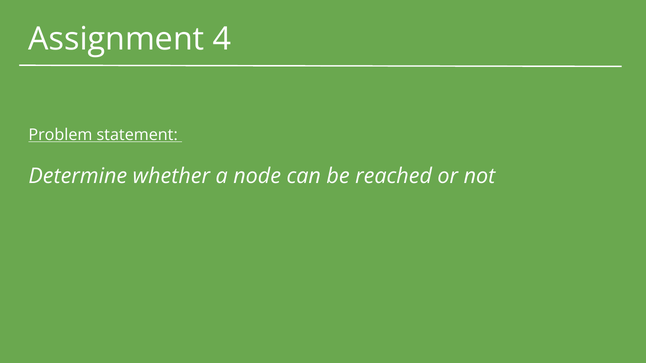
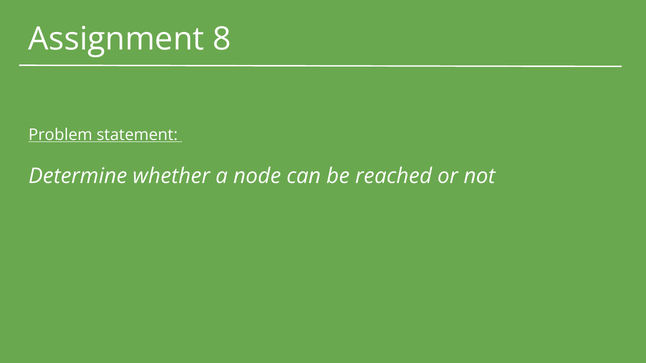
4: 4 -> 8 (222, 39)
